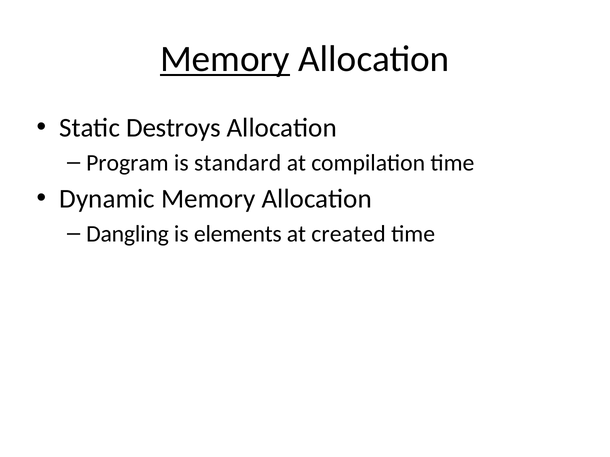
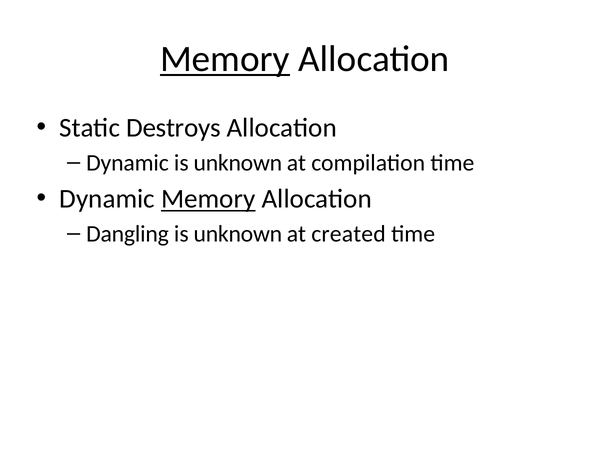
Program: Program -> Dynamic (127, 163)
standard: standard -> unknown (238, 163)
Memory underline: none -> present (208, 199)
elements: elements -> unknown (238, 234)
